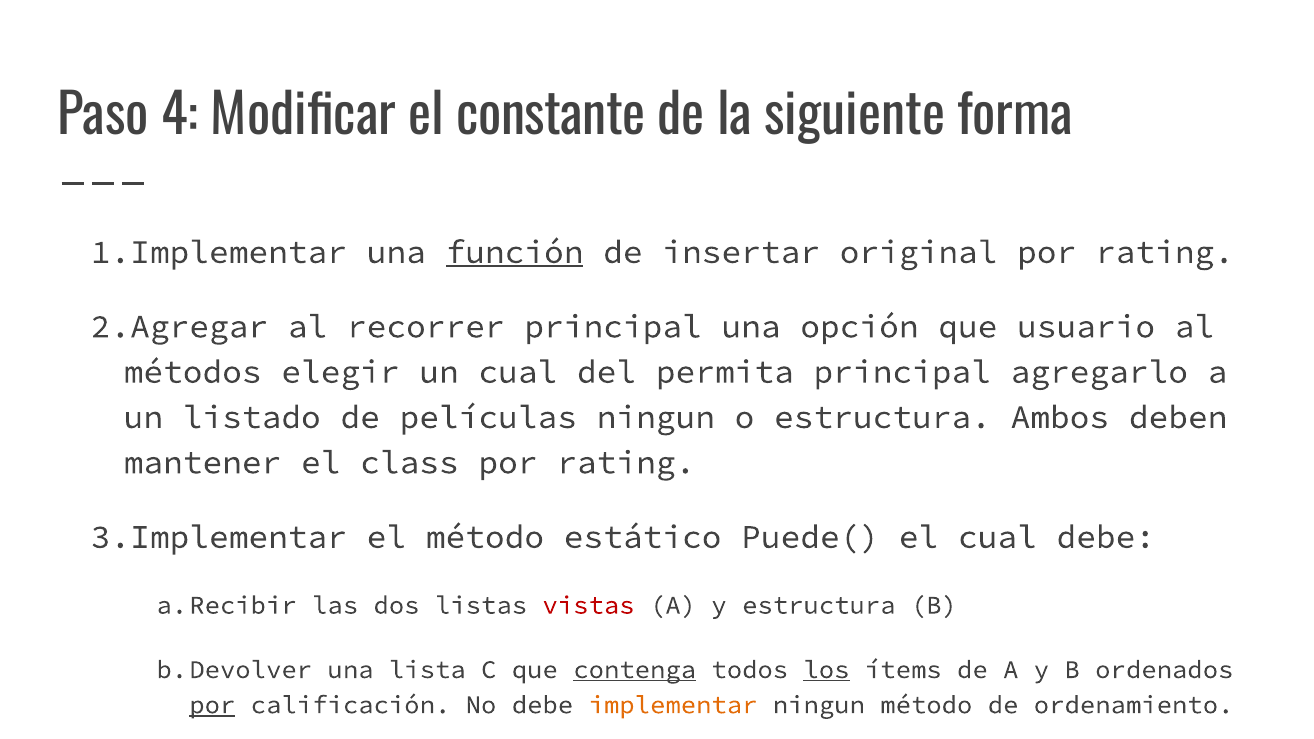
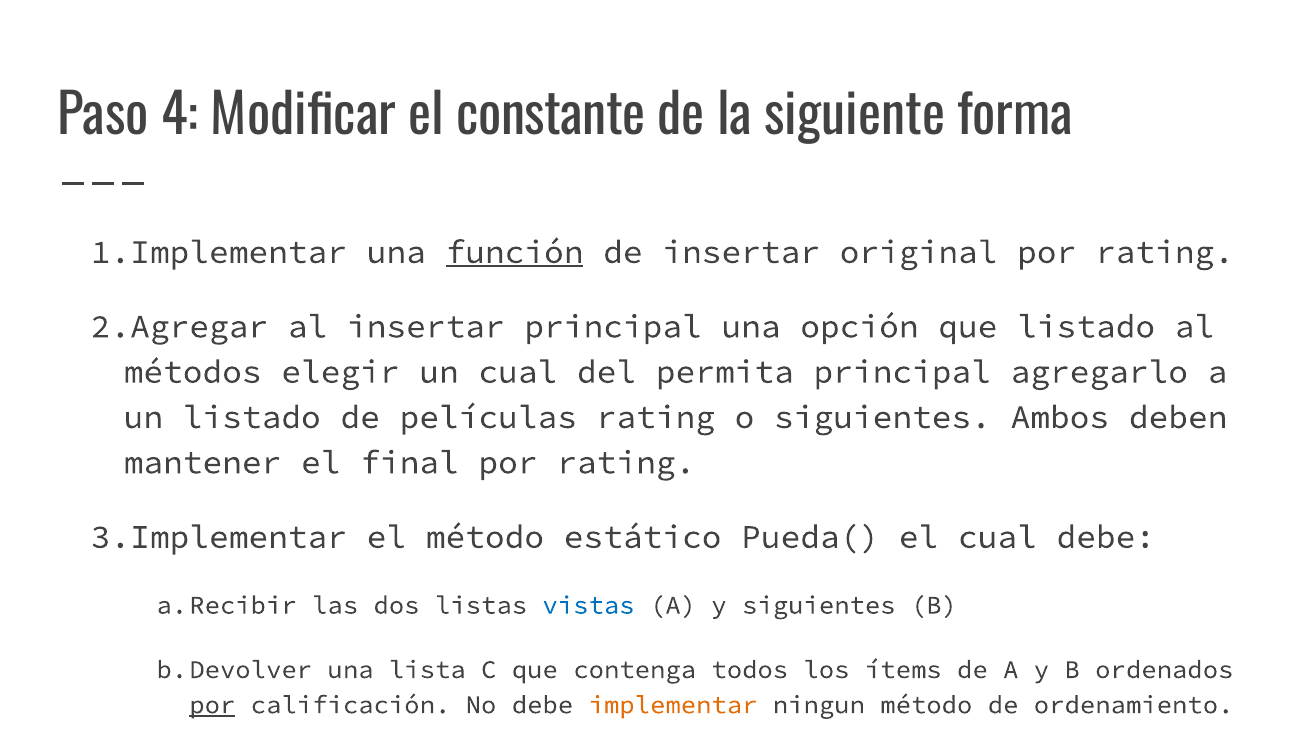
al recorrer: recorrer -> insertar (426, 327)
que usuario: usuario -> listado (1086, 327)
películas ningun: ningun -> rating (656, 417)
o estructura: estructura -> siguientes (882, 417)
class: class -> final (409, 463)
Puede(: Puede( -> Pueda( (810, 537)
vistas colour: red -> blue (589, 605)
y estructura: estructura -> siguientes (819, 605)
contenga underline: present -> none (635, 670)
los underline: present -> none (826, 670)
